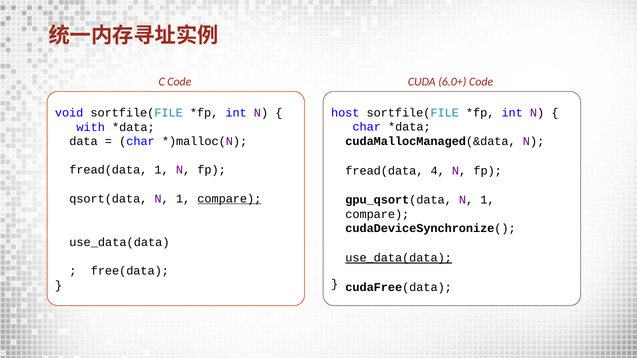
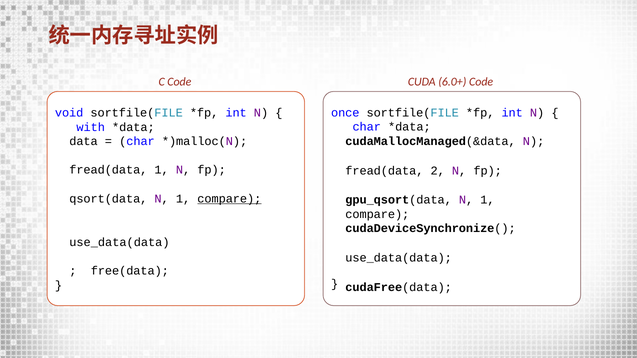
host: host -> once (345, 113)
4: 4 -> 2 (438, 171)
use_data(data underline: present -> none (399, 258)
